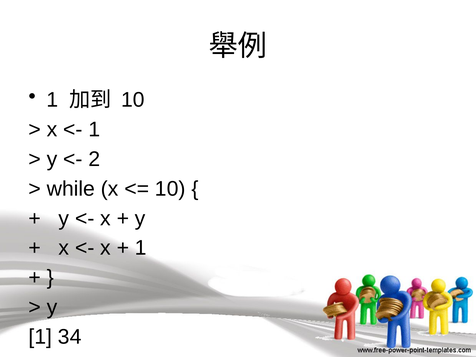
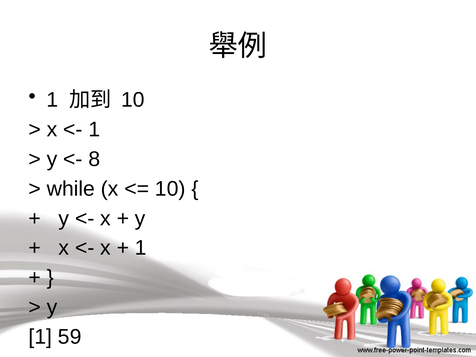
2: 2 -> 8 (94, 159)
34: 34 -> 59 (70, 337)
